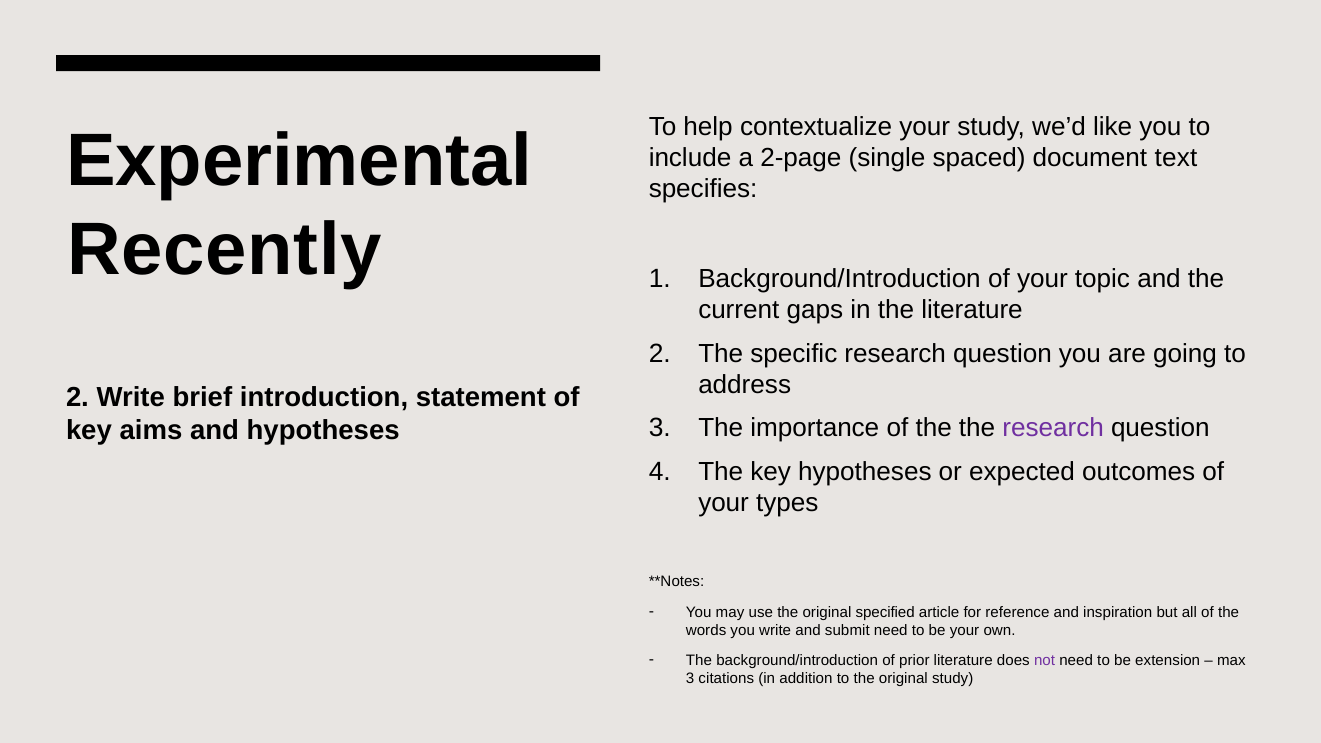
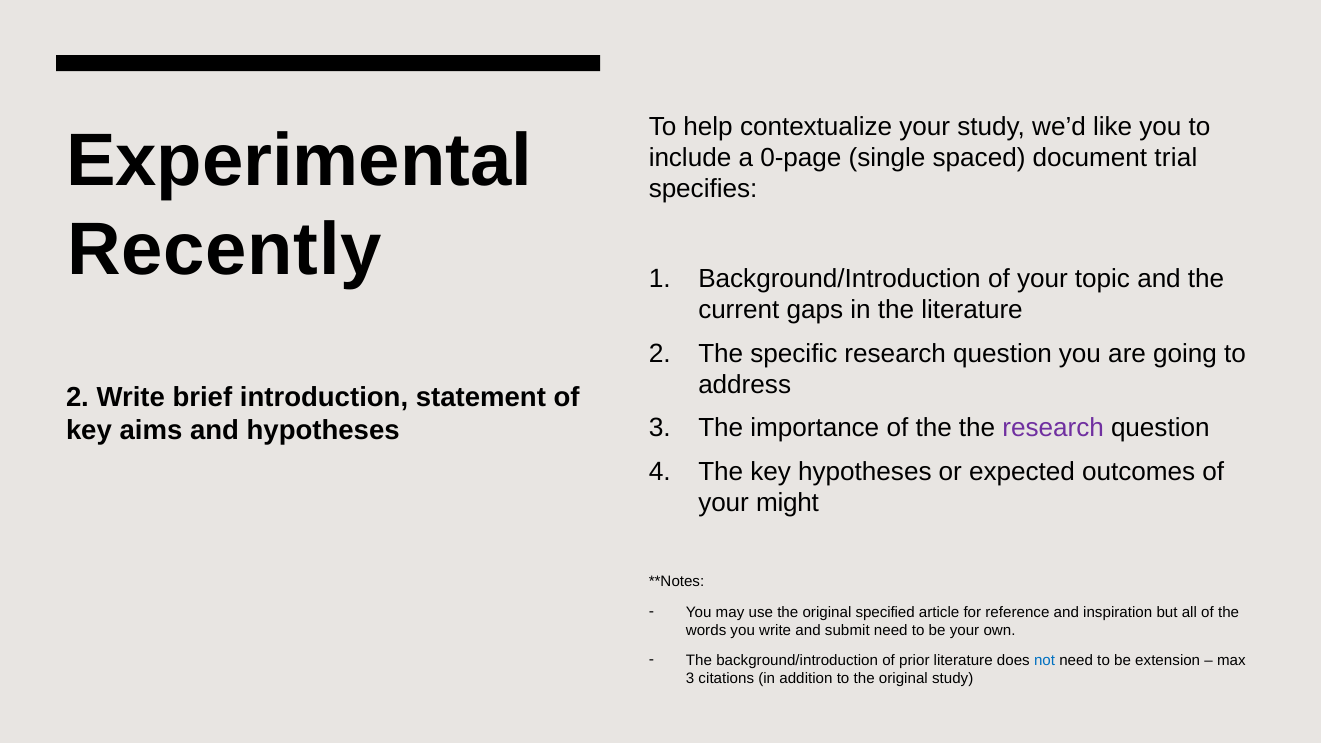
2-page: 2-page -> 0-page (801, 158)
text: text -> trial (1176, 158)
types: types -> might (787, 503)
not colour: purple -> blue (1045, 661)
